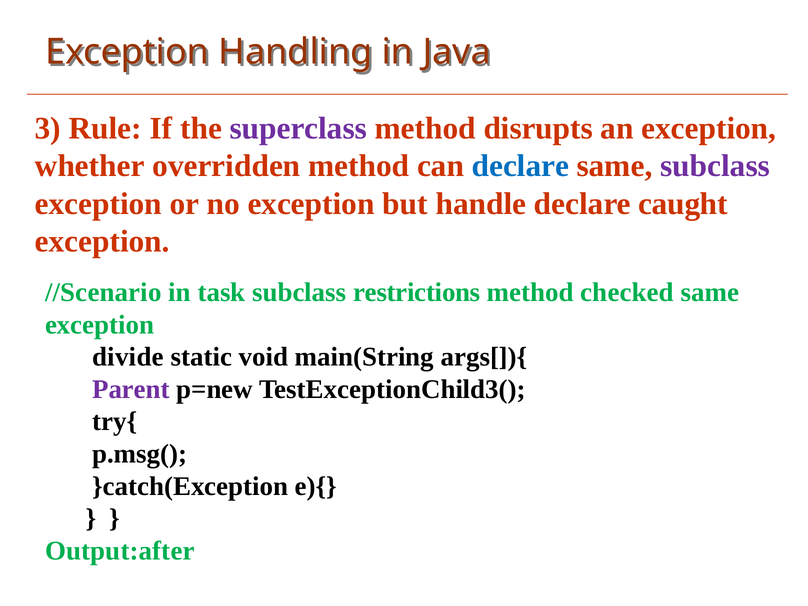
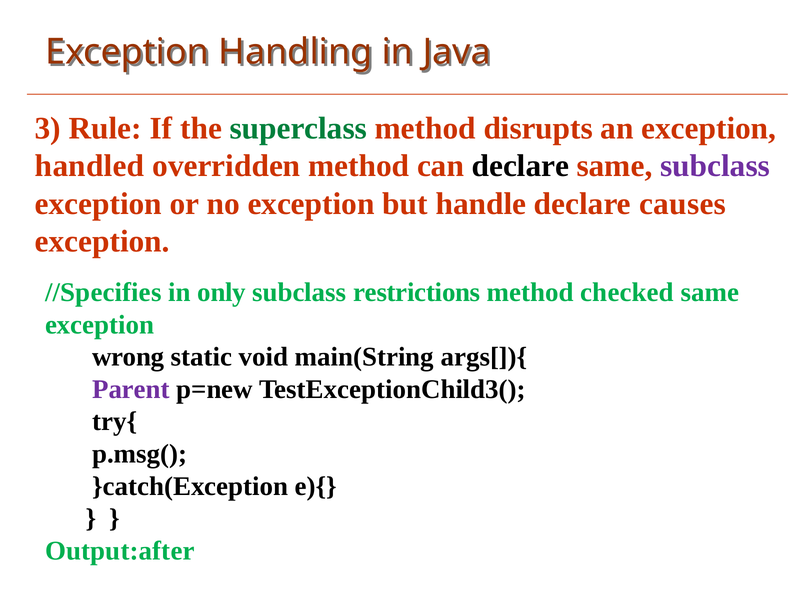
superclass colour: purple -> green (298, 128)
whether: whether -> handled (90, 166)
declare colour: blue -> black (520, 166)
caught: caught -> causes (683, 204)
//Scenario: //Scenario -> //Specifies (103, 292)
task: task -> only (222, 292)
divide: divide -> wrong (128, 357)
